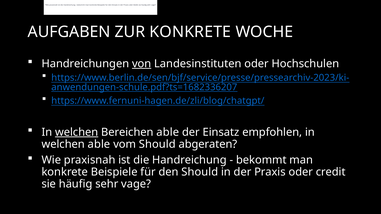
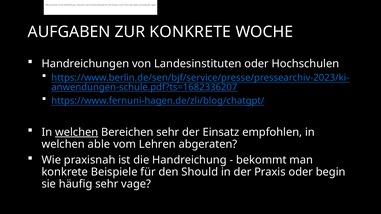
von underline: present -> none (142, 64)
Bereichen able: able -> sehr (168, 132)
vom Should: Should -> Lehren (157, 144)
credit: credit -> begin (331, 172)
